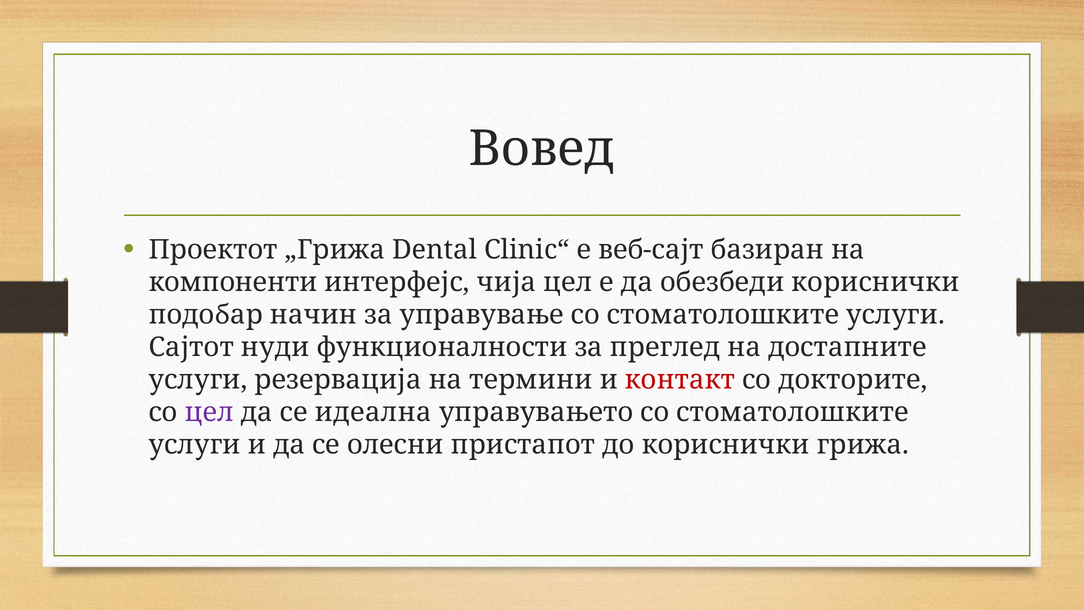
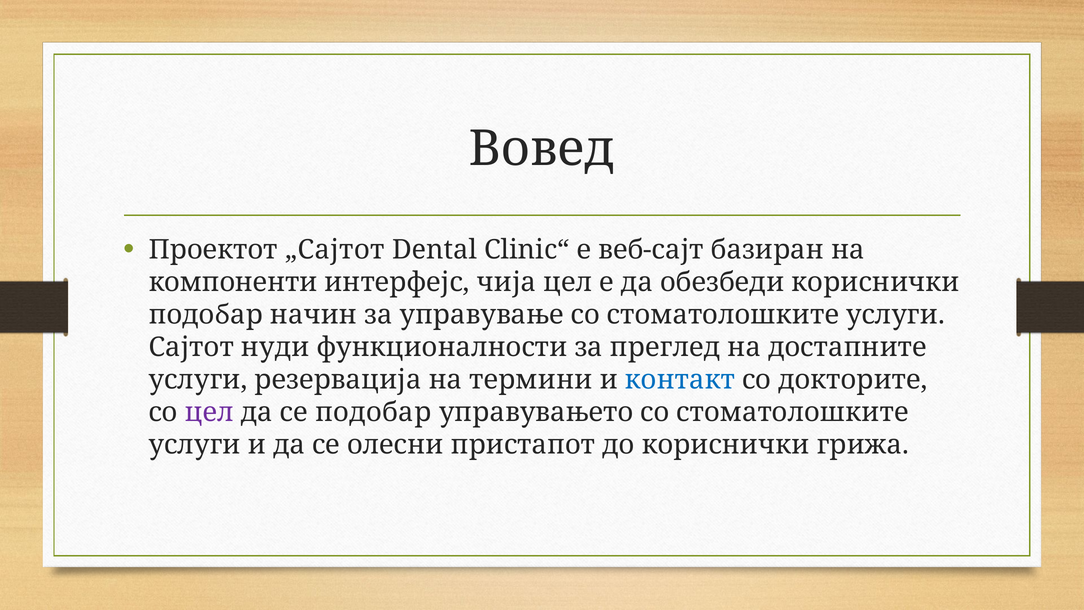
„Грижа: „Грижа -> „Сајтот (335, 250)
контакт colour: red -> blue (680, 380)
се идеална: идеална -> подобар (373, 412)
